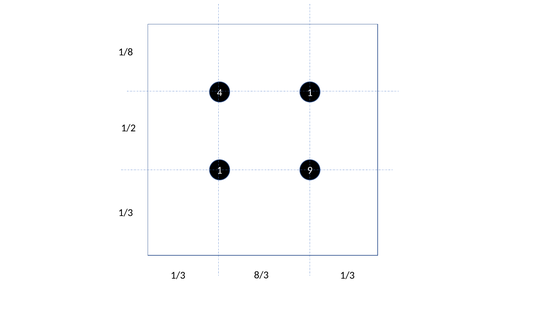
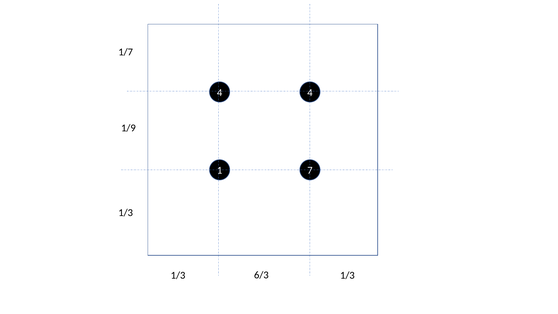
1/8: 1/8 -> 1/7 (126, 52)
4 1: 1 -> 4 (310, 93)
1/2: 1/2 -> 1/9 (128, 128)
9: 9 -> 7 (310, 170)
8/3: 8/3 -> 6/3 (261, 275)
